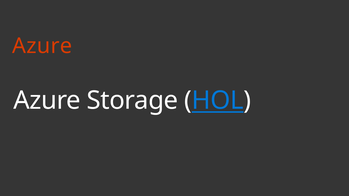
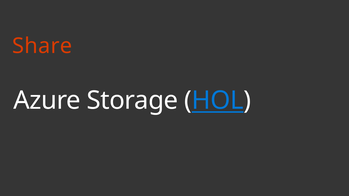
Azure: Azure -> Share (42, 46)
